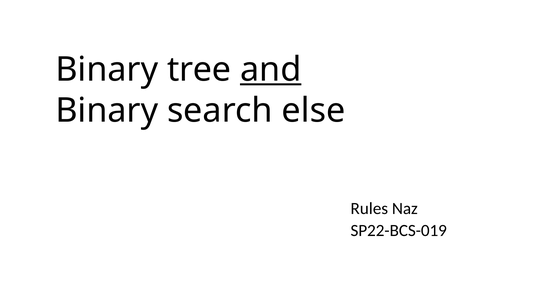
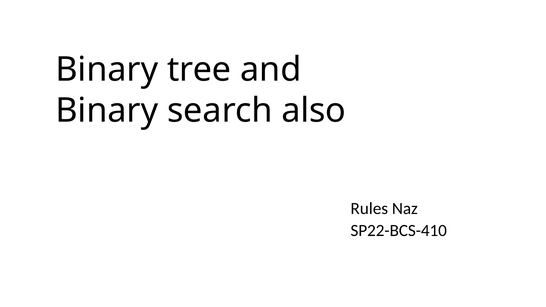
and underline: present -> none (271, 70)
else: else -> also (314, 111)
SP22-BCS-019: SP22-BCS-019 -> SP22-BCS-410 (399, 231)
